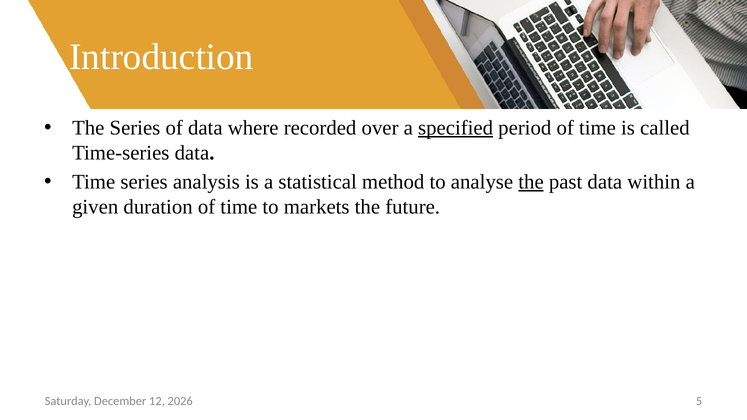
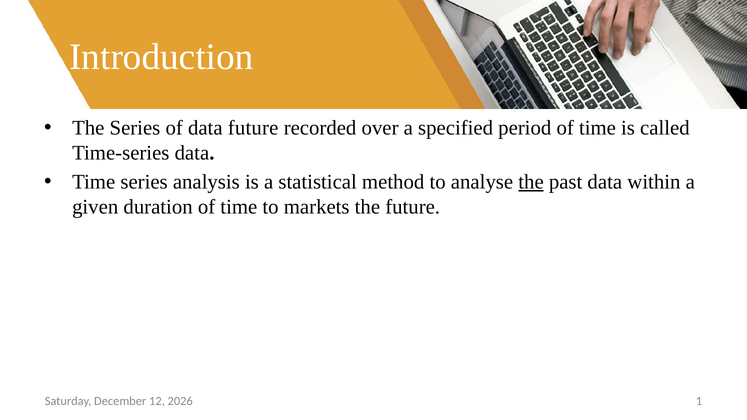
data where: where -> future (253, 128)
specified underline: present -> none (456, 128)
5: 5 -> 1 (699, 401)
